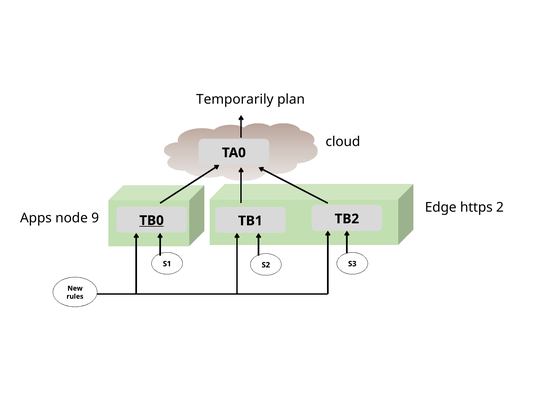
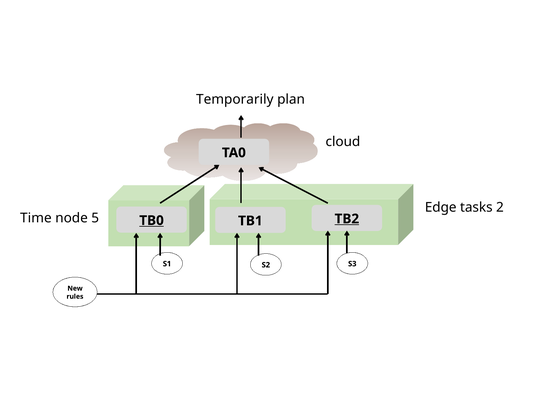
https: https -> tasks (476, 207)
Apps: Apps -> Time (36, 218)
9: 9 -> 5 (95, 218)
TB2 underline: none -> present (347, 219)
